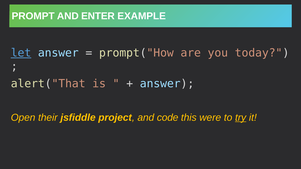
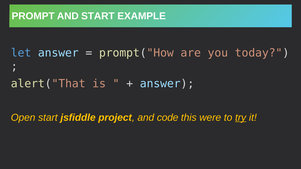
AND ENTER: ENTER -> START (98, 16)
let underline: present -> none (21, 53)
Open their: their -> start (48, 118)
